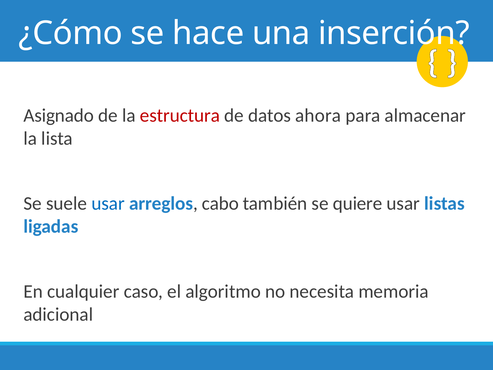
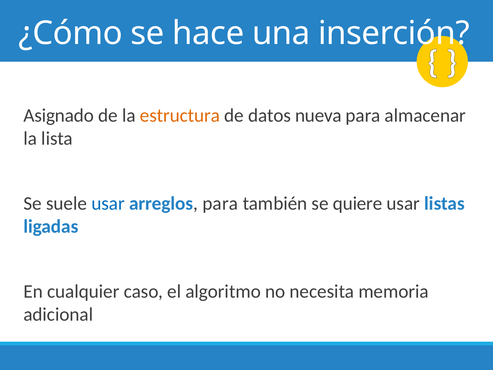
estructura colour: red -> orange (180, 115)
ahora: ahora -> nueva (318, 115)
arreglos cabo: cabo -> para (220, 203)
